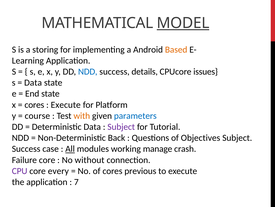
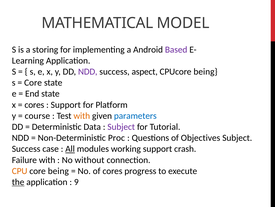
MODEL underline: present -> none (183, 23)
Based colour: orange -> purple (176, 49)
NDD colour: blue -> purple (88, 71)
details: details -> aspect (145, 71)
CPUcore issues: issues -> being (205, 71)
Data: Data -> Core (33, 82)
Execute: Execute -> Support (66, 104)
Back: Back -> Proc (116, 137)
working manage: manage -> support (158, 148)
Failure core: core -> with (47, 159)
CPU colour: purple -> orange (20, 170)
core every: every -> being (58, 170)
previous: previous -> progress (140, 170)
the underline: none -> present (18, 181)
7: 7 -> 9 (76, 181)
